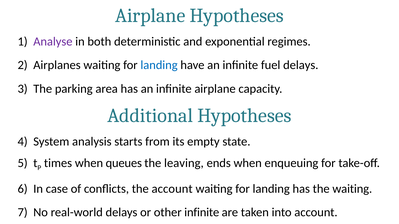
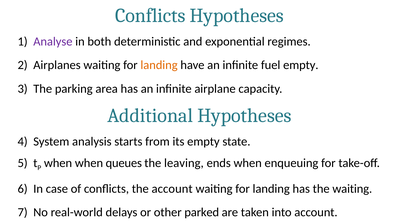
Airplane: Airplane -> Conflicts (150, 16)
landing colour: blue -> orange (159, 65)
fuel delays: delays -> empty (301, 65)
times: times -> when (58, 163)
other infinite: infinite -> parked (202, 213)
